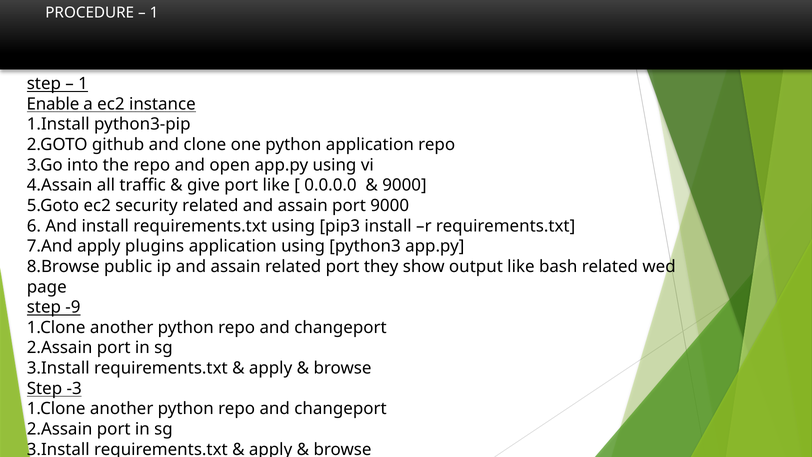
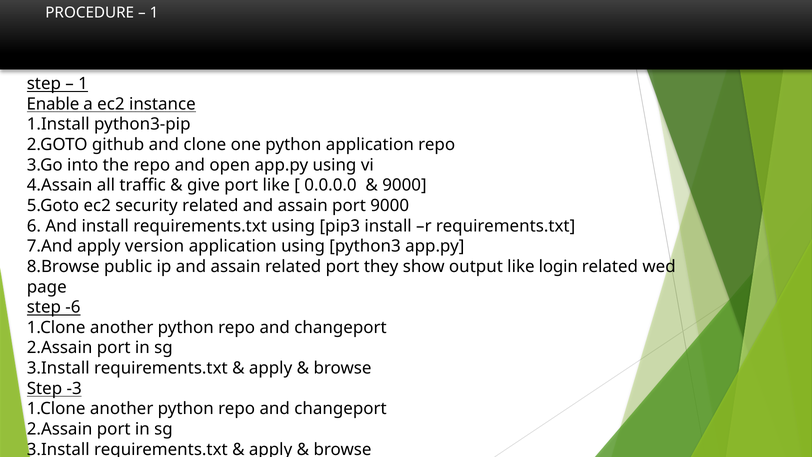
plugins: plugins -> version (155, 246)
bash: bash -> login (558, 266)
-9: -9 -> -6 (73, 307)
